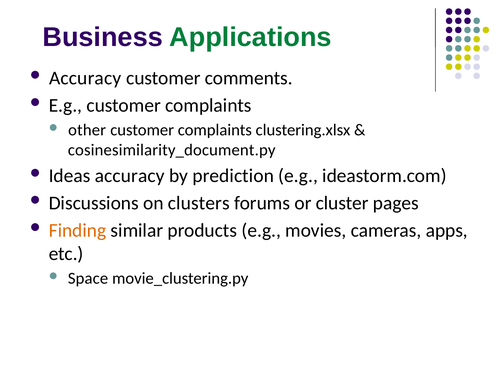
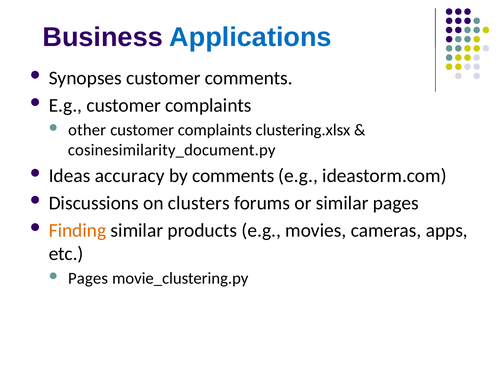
Applications colour: green -> blue (250, 37)
Accuracy: Accuracy -> Synopses (85, 78)
by prediction: prediction -> comments (233, 176)
or cluster: cluster -> similar (342, 203)
Space: Space -> Pages (88, 278)
